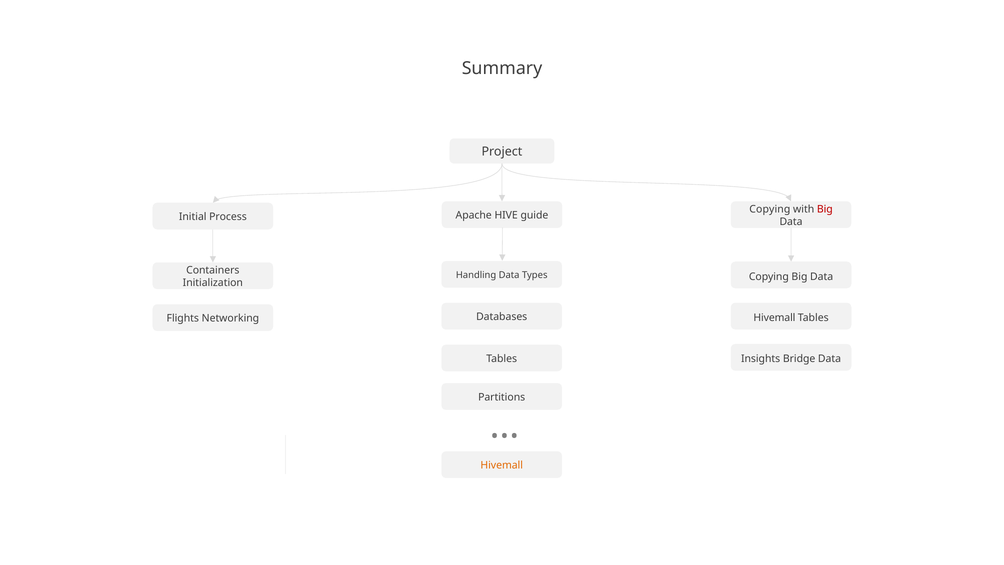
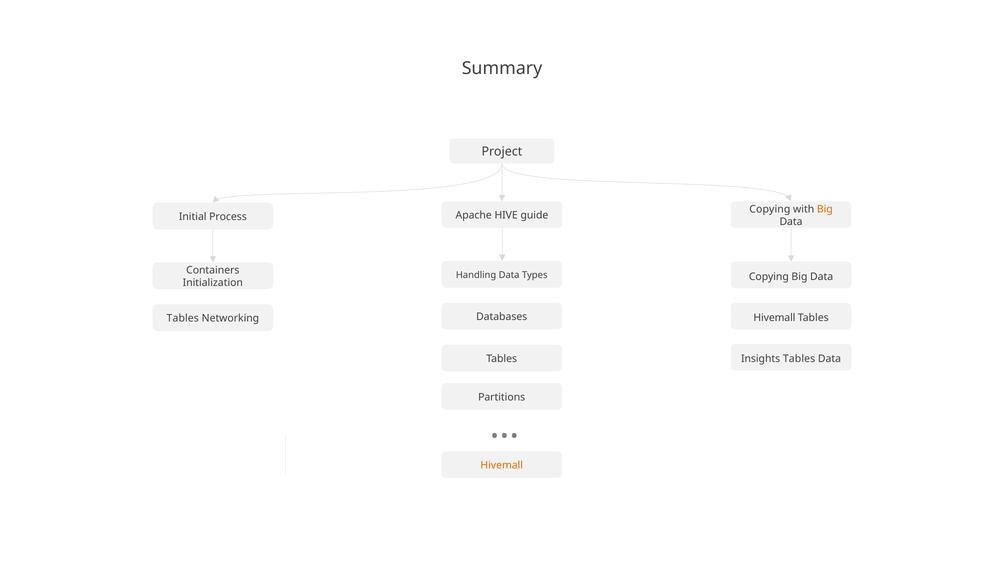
Big colour: red -> orange (825, 209)
Flights: Flights -> Tables (183, 318)
Insights Bridge: Bridge -> Tables (799, 359)
